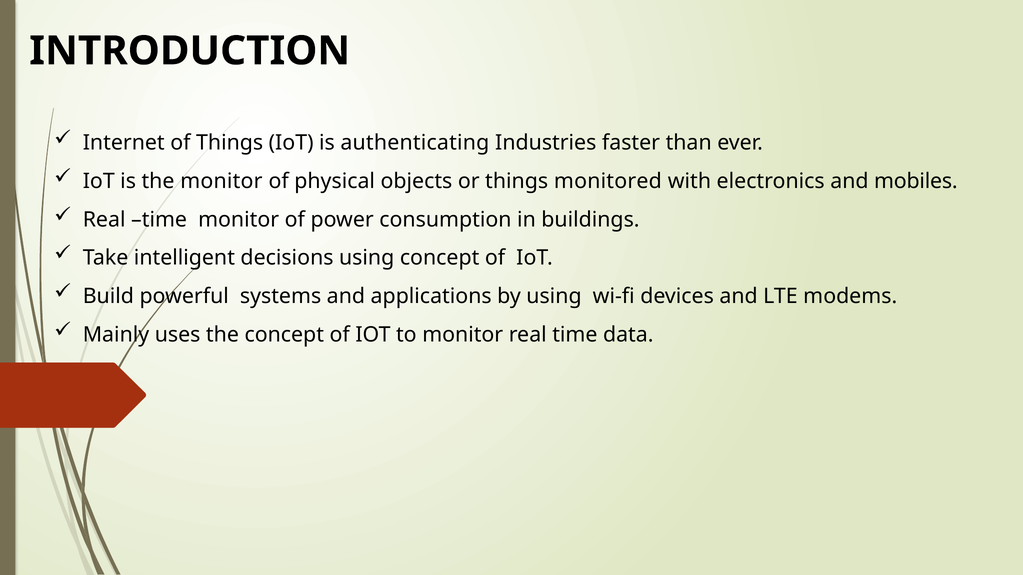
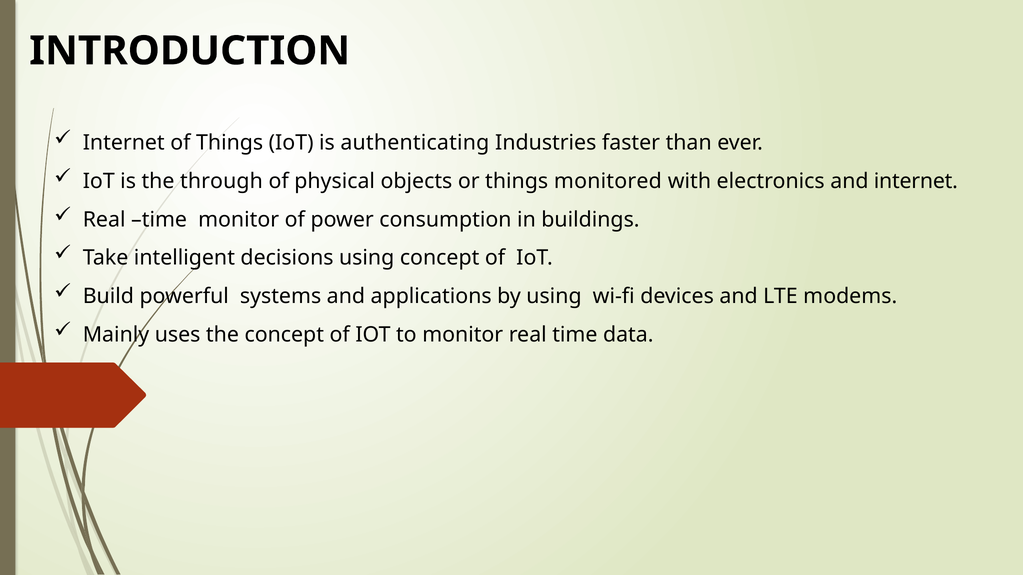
the monitor: monitor -> through (221, 181)
and mobiles: mobiles -> internet (916, 181)
